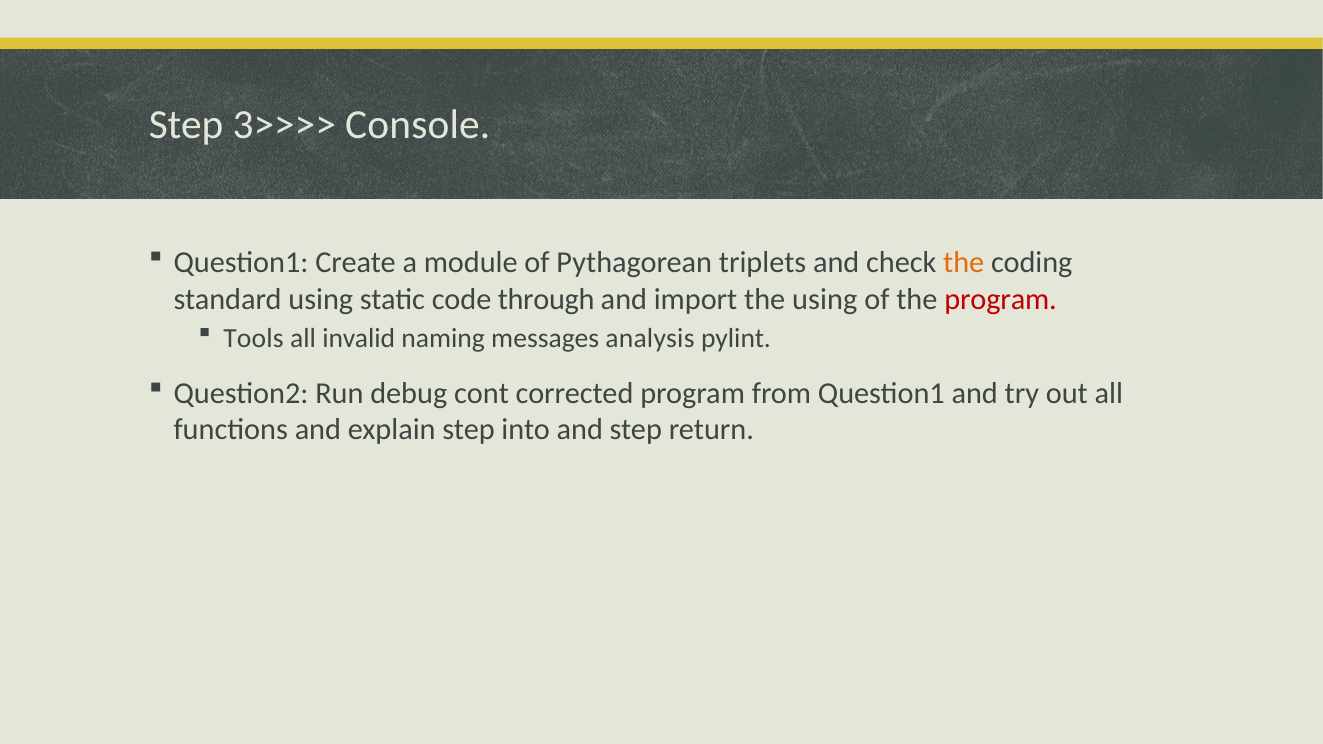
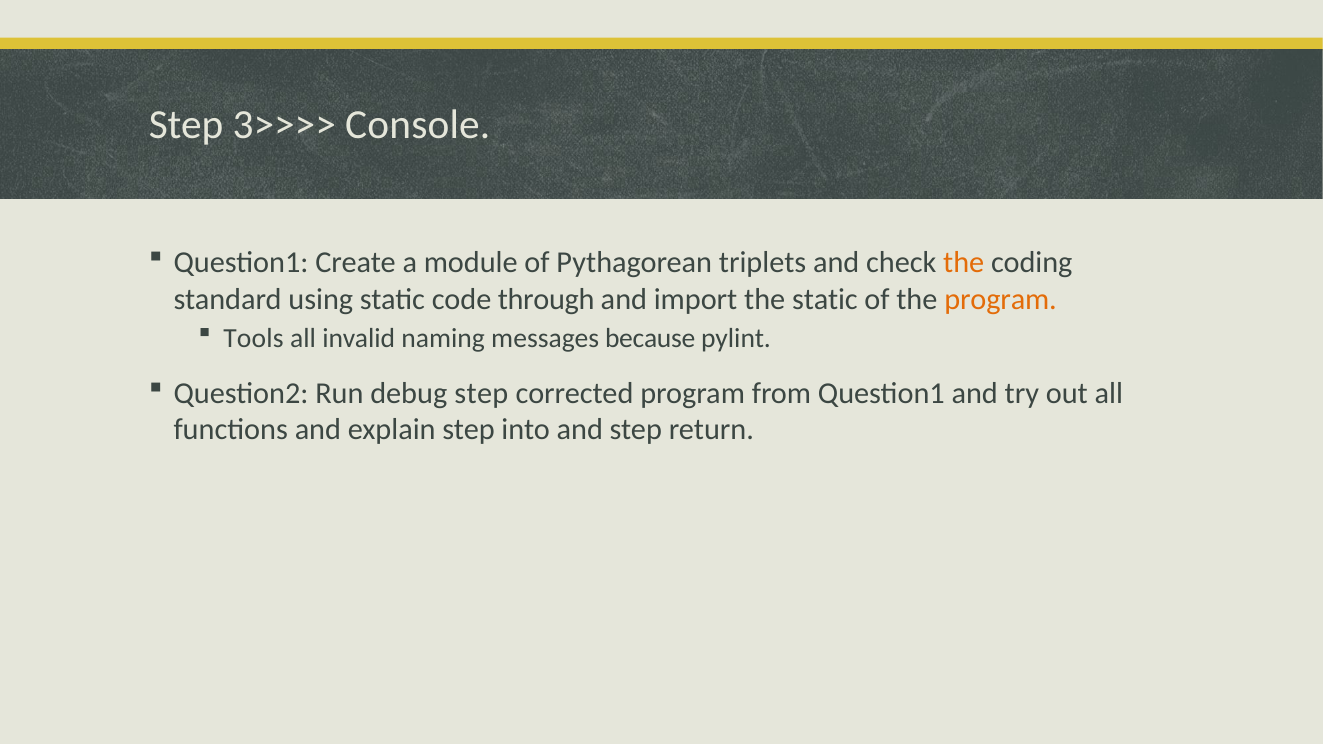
the using: using -> static (825, 299)
program colour: red -> orange (1001, 299)
analysis: analysis -> because (650, 338)
debug cont: cont -> step (481, 394)
